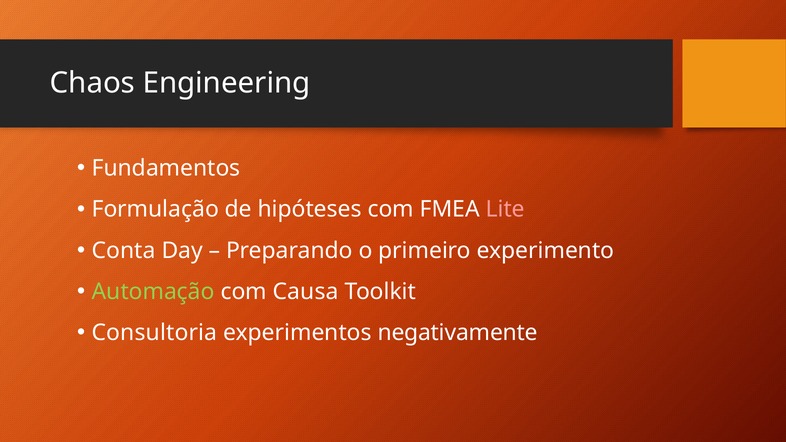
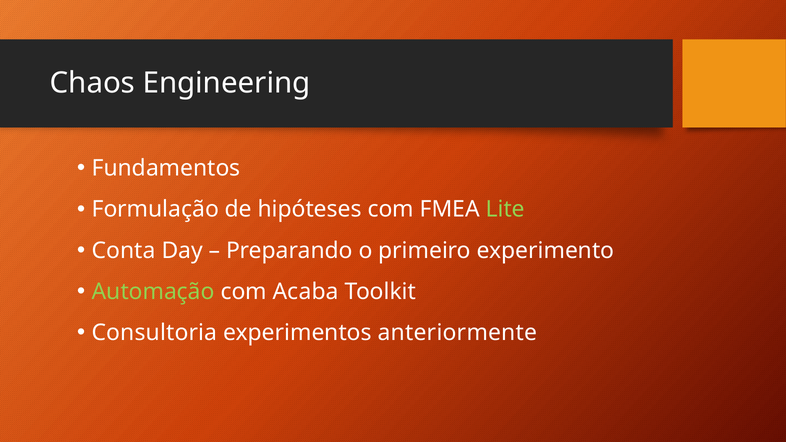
Lite colour: pink -> light green (505, 209)
Causa: Causa -> Acaba (306, 292)
negativamente: negativamente -> anteriormente (457, 333)
